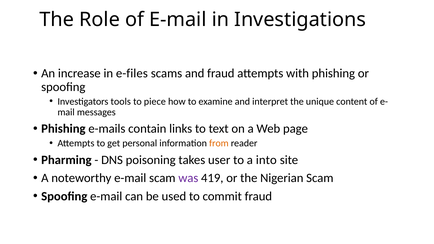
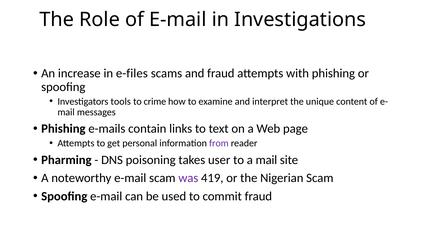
piece: piece -> crime (155, 101)
from colour: orange -> purple (219, 143)
a into: into -> mail (266, 160)
